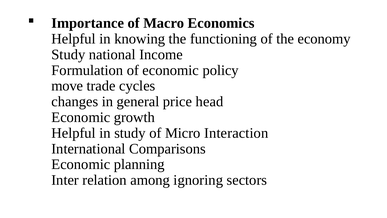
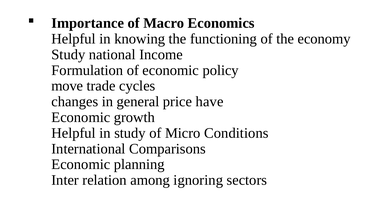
head: head -> have (210, 101)
Interaction: Interaction -> Conditions (236, 133)
